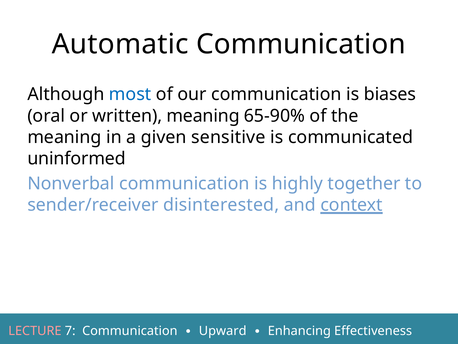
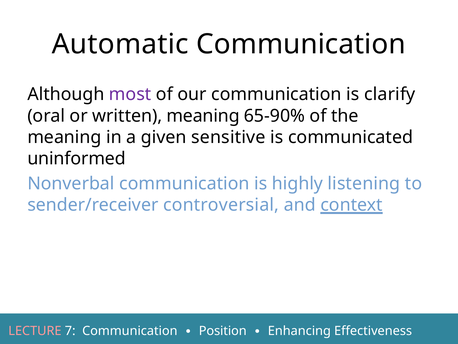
most colour: blue -> purple (130, 94)
biases: biases -> clarify (390, 94)
together: together -> listening (364, 183)
disinterested: disinterested -> controversial (221, 205)
Upward: Upward -> Position (223, 330)
